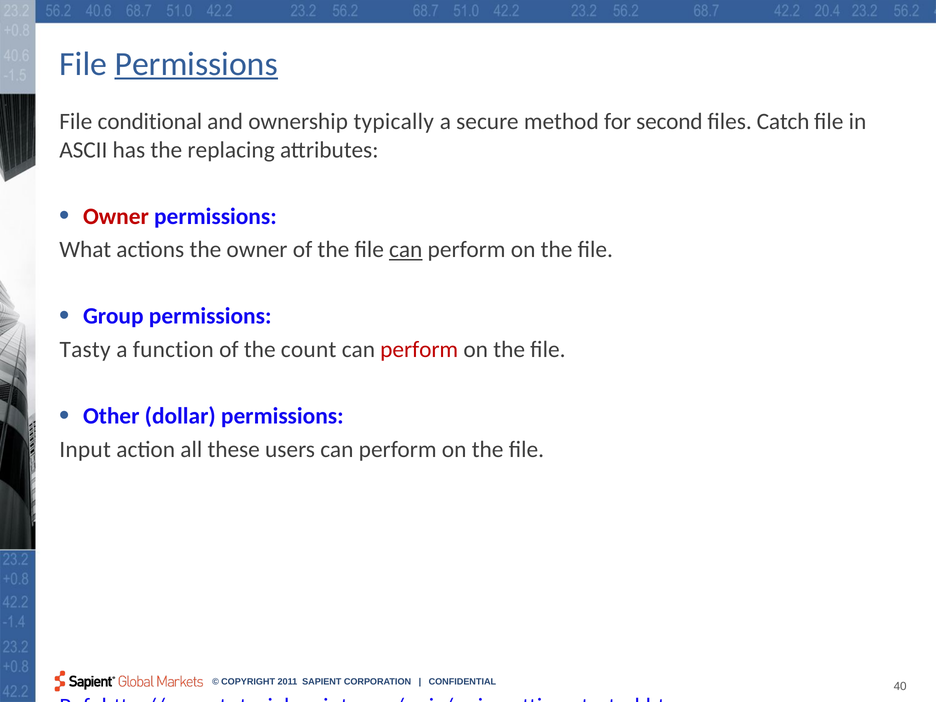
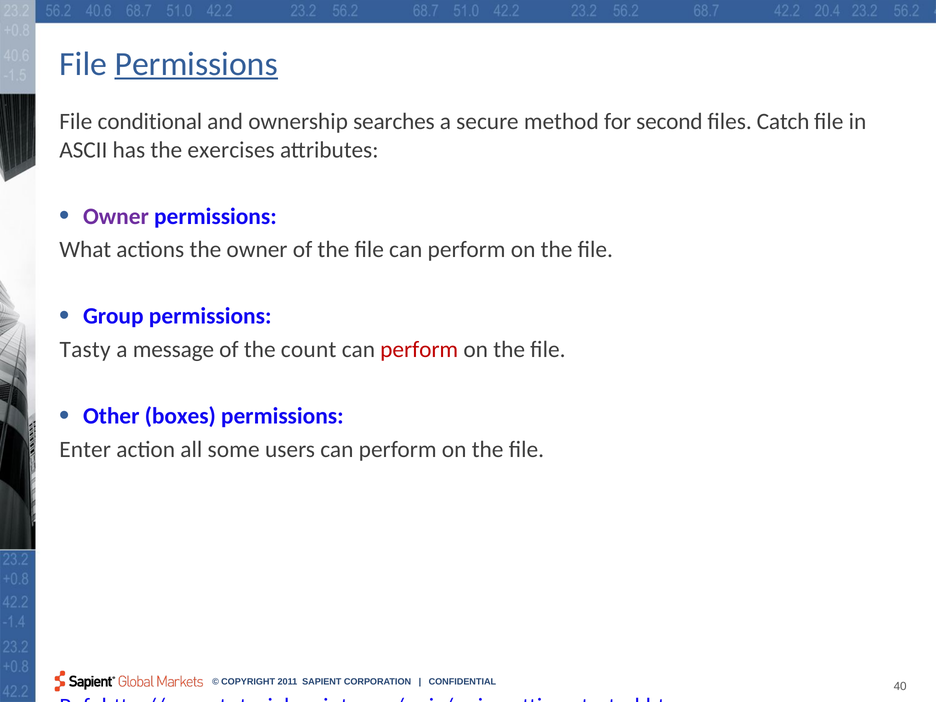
typically: typically -> searches (394, 122)
replacing: replacing -> exercises (231, 150)
Owner colour: red -> purple (116, 216)
can underline: present -> none (406, 250)
function: function -> message (173, 350)
dollar: dollar -> boxes (180, 416)
Input: Input -> Enter (85, 449)
these: these -> some (234, 449)
